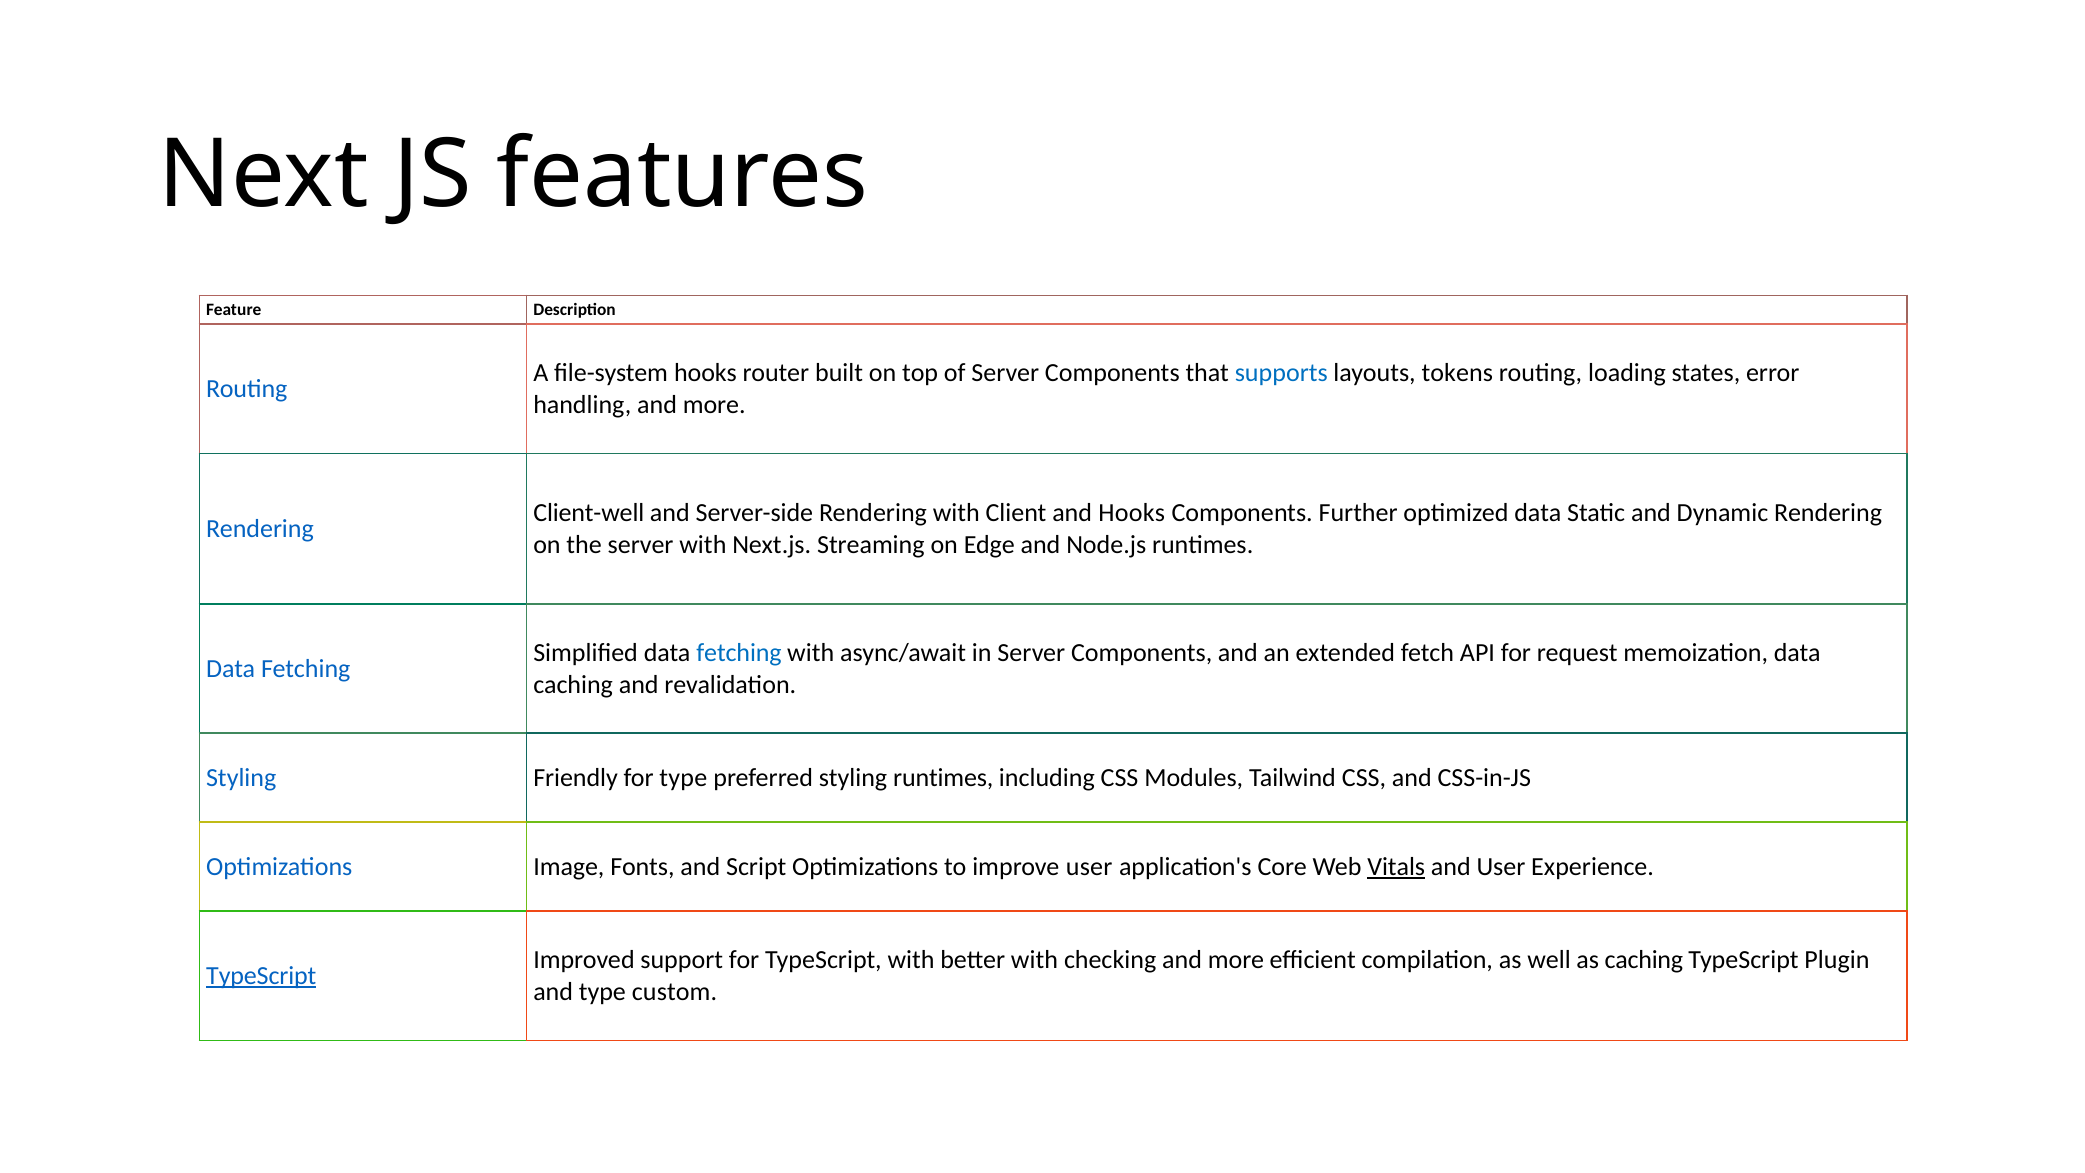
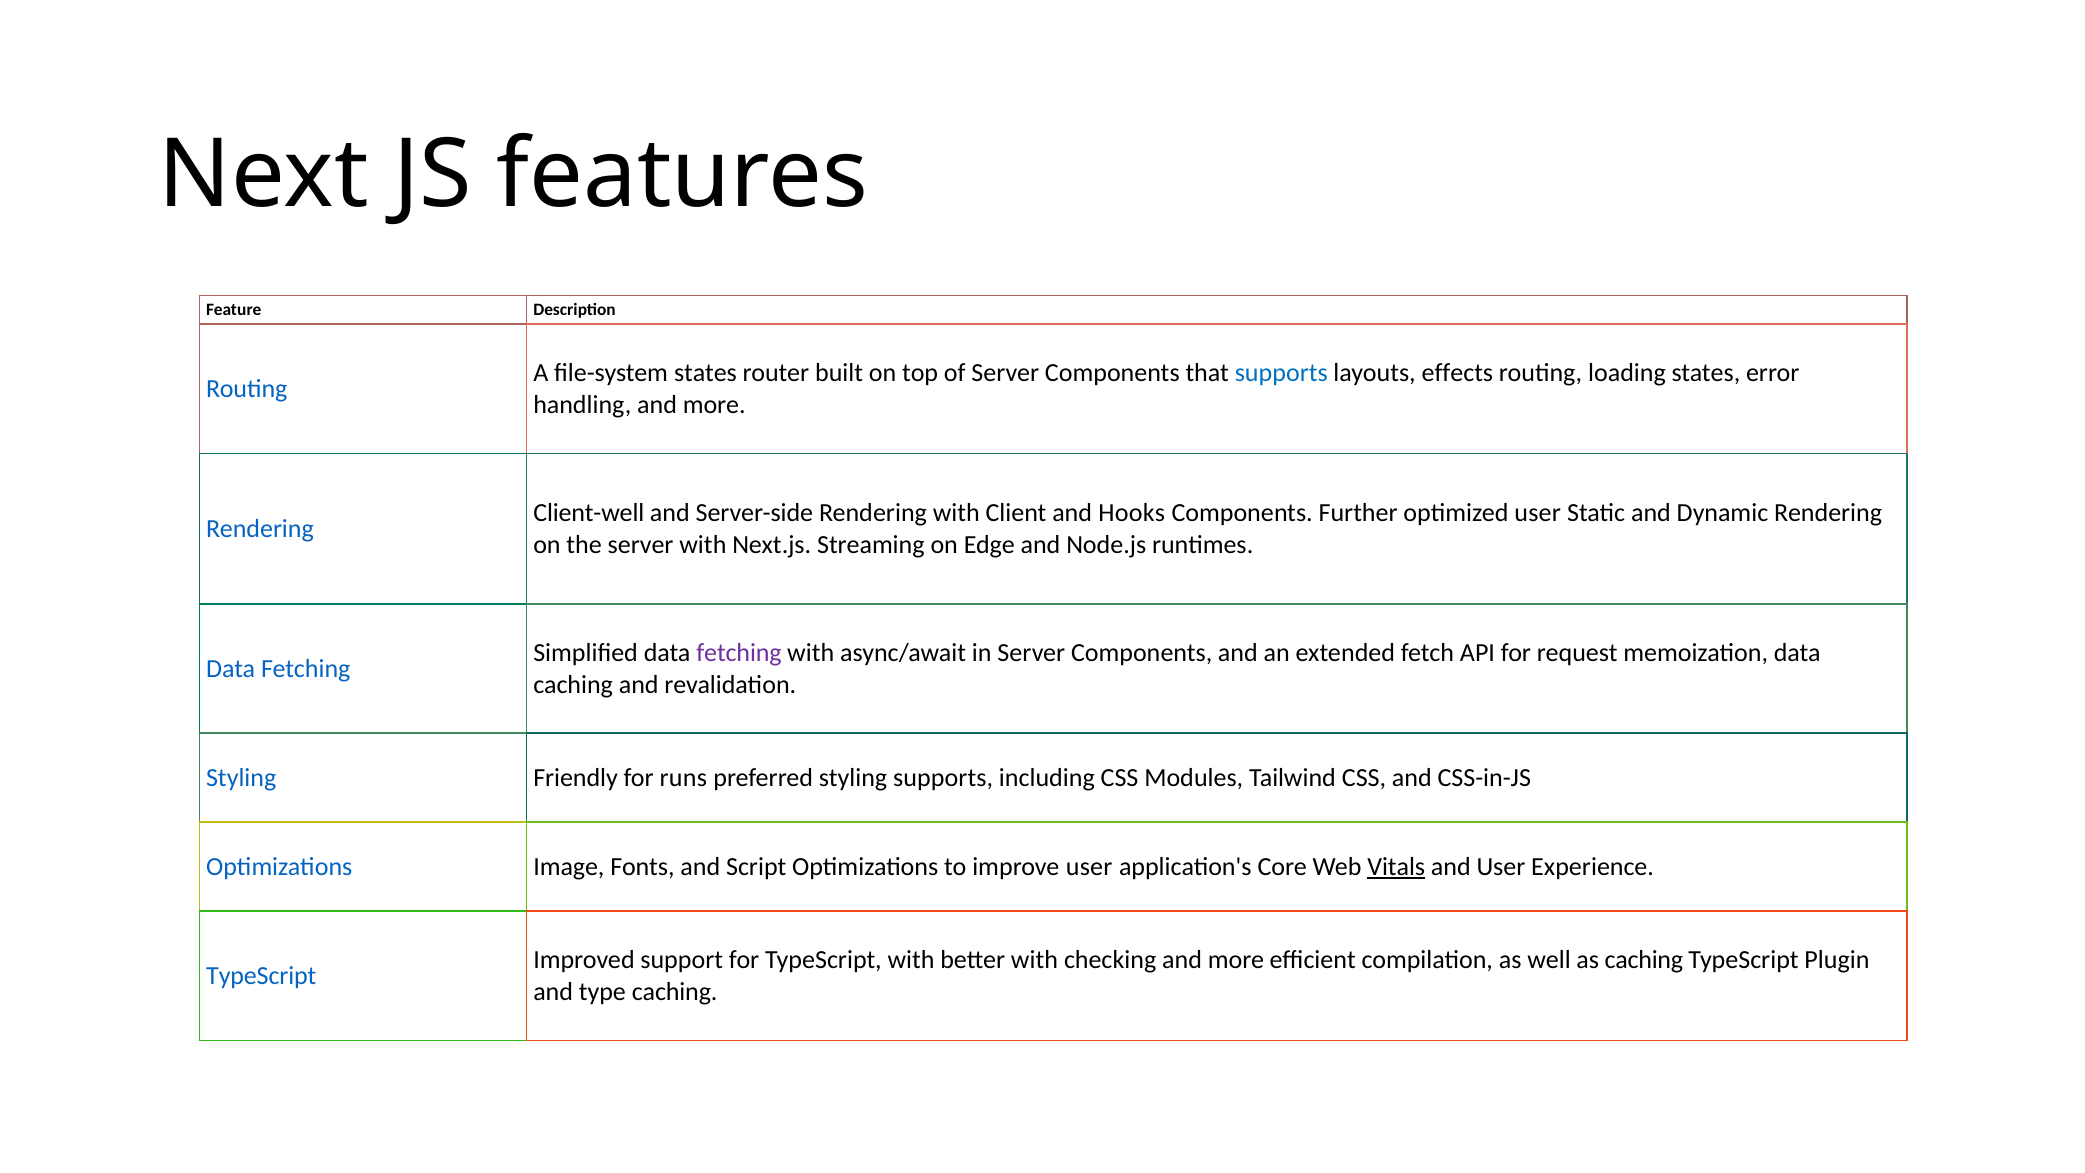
file-system hooks: hooks -> states (705, 373)
tokens: tokens -> effects (1457, 373)
optimized data: data -> user (1538, 513)
fetching colour: blue -> purple (739, 653)
for type: type -> runs (683, 778)
styling runtimes: runtimes -> supports (943, 778)
TypeScript underline: present -> none (261, 976)
type custom: custom -> caching (675, 992)
